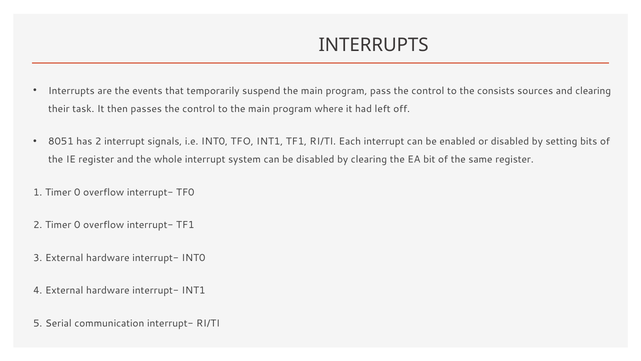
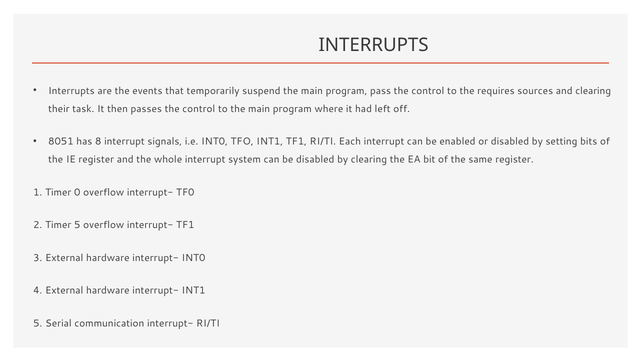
consists: consists -> requires (496, 91)
has 2: 2 -> 8 (98, 141)
0: 0 -> 5 (77, 225)
